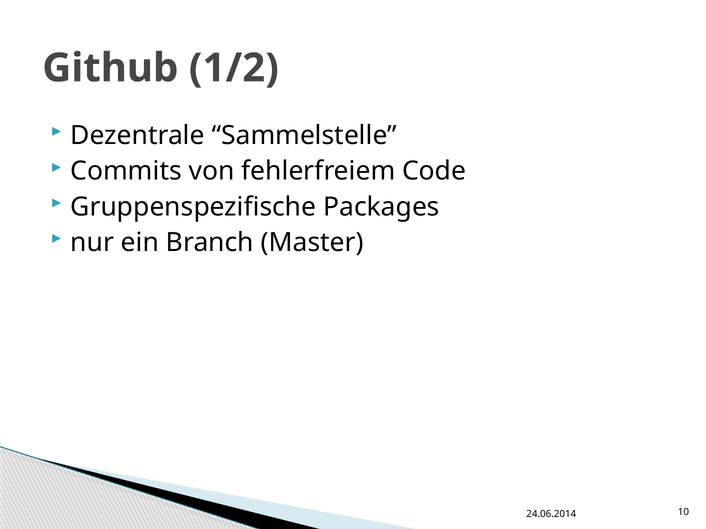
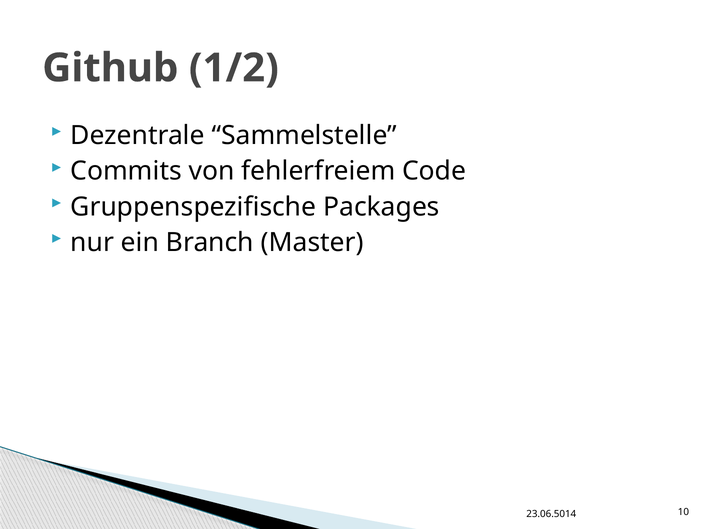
24.06.2014: 24.06.2014 -> 23.06.5014 (551, 514)
